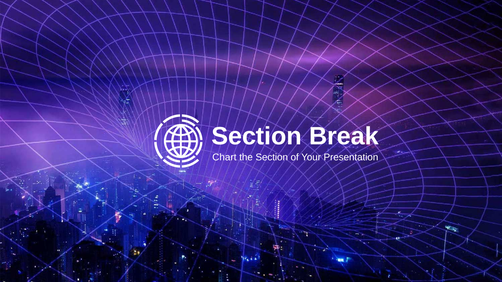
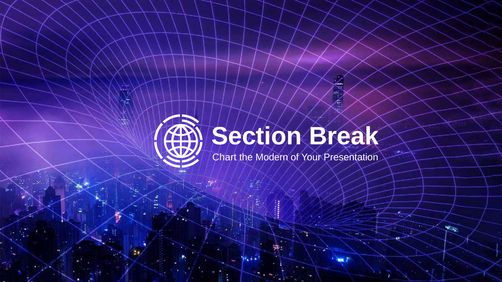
the Section: Section -> Modern (272, 158)
